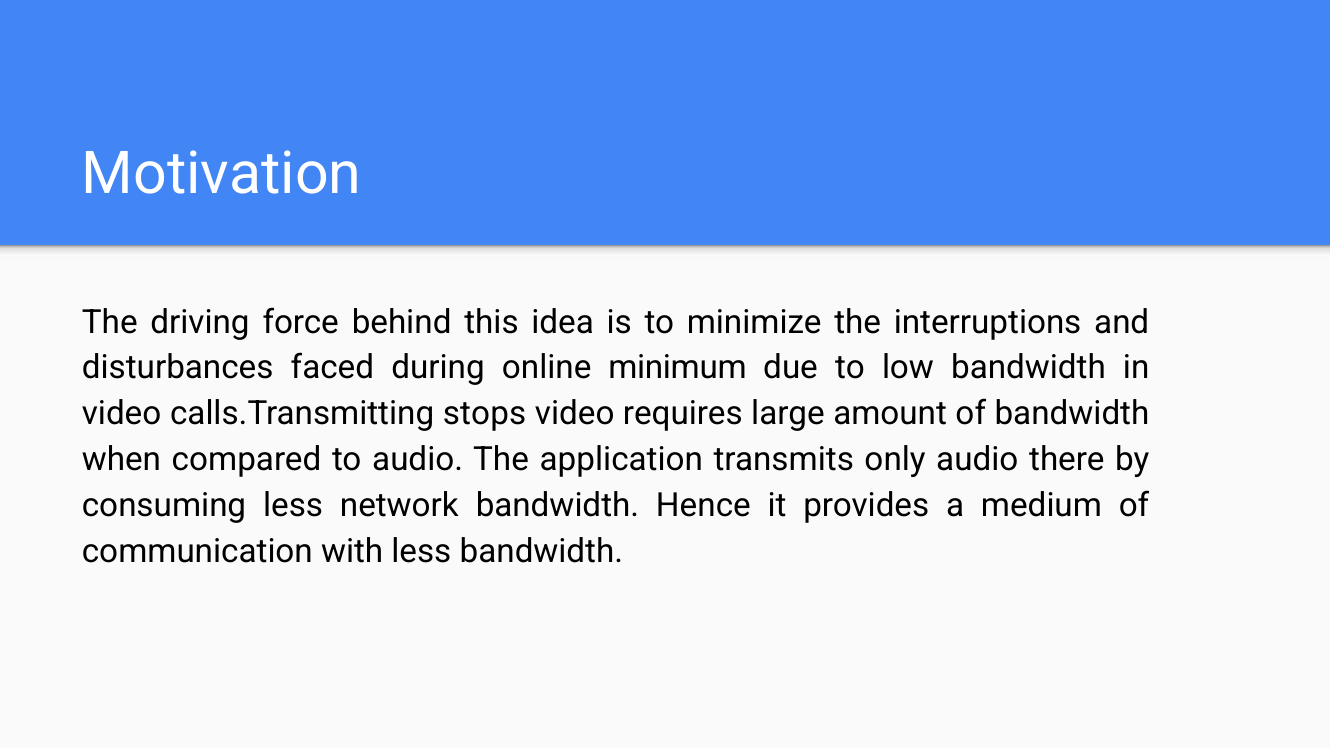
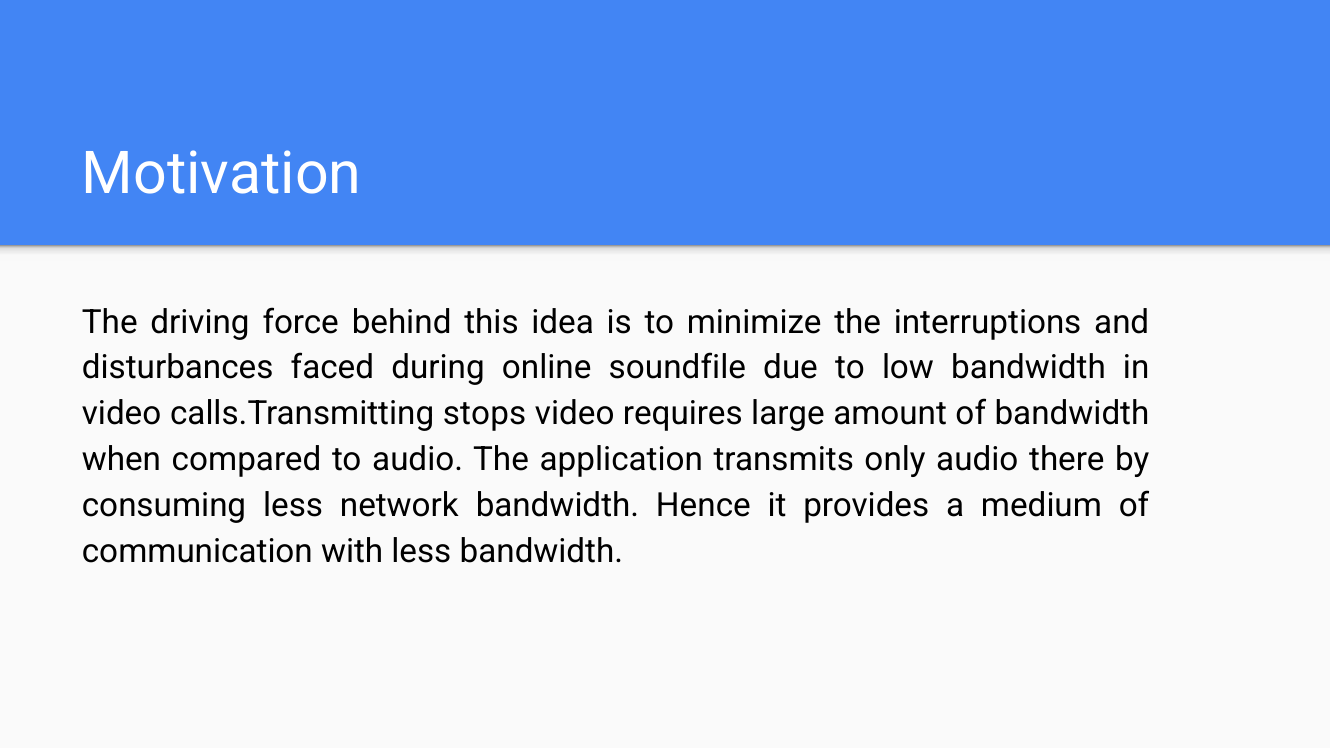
minimum: minimum -> soundfile (677, 368)
